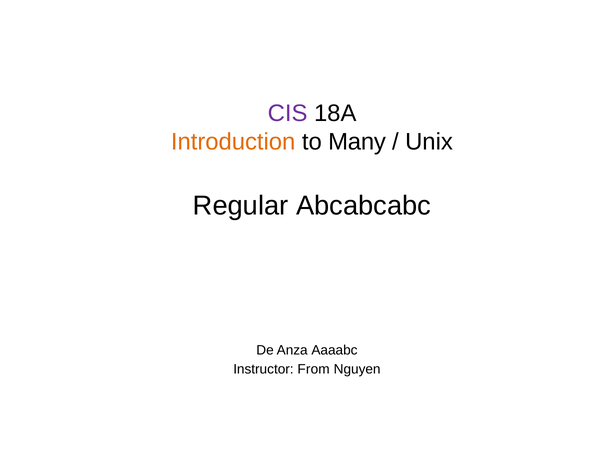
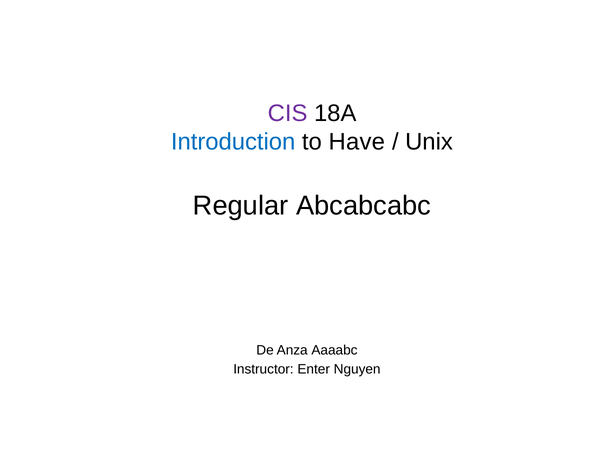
Introduction colour: orange -> blue (233, 142)
Many: Many -> Have (357, 142)
From: From -> Enter (314, 369)
